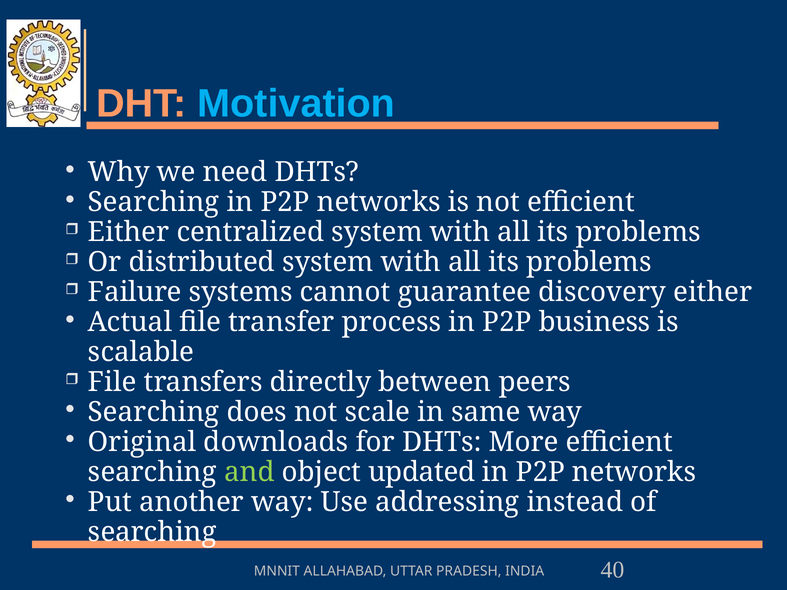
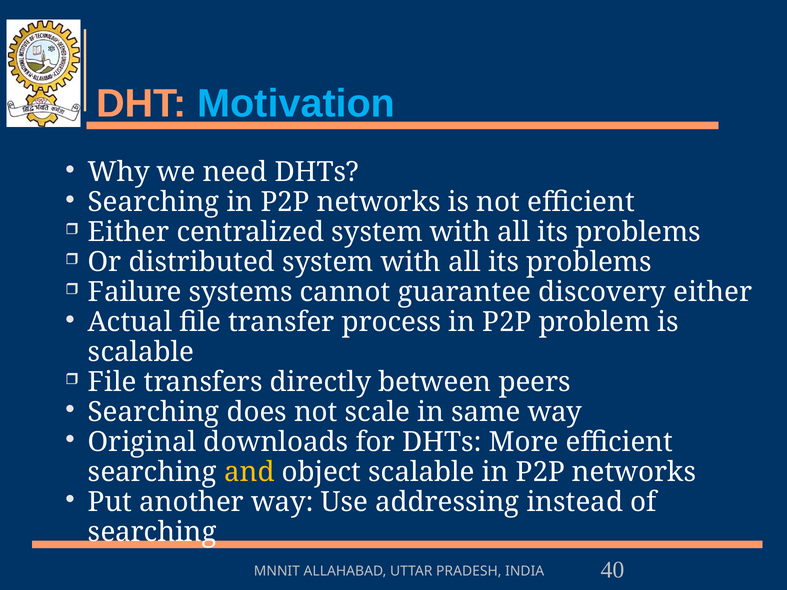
business: business -> problem (594, 322)
and colour: light green -> yellow (249, 472)
object updated: updated -> scalable (422, 472)
